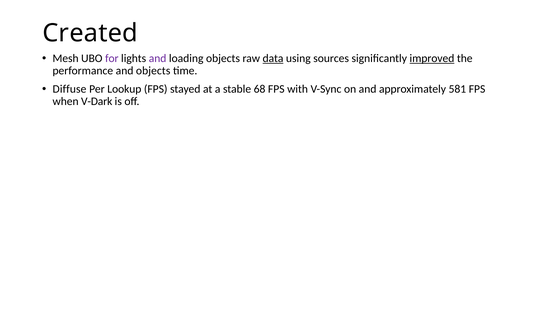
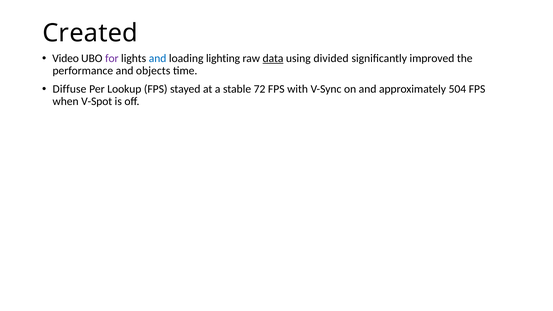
Mesh: Mesh -> Video (66, 58)
and colour: purple -> blue (158, 58)
loading objects: objects -> lighting (223, 58)
sources: sources -> divided (331, 58)
improved underline: present -> none (432, 58)
68: 68 -> 72 (260, 89)
581: 581 -> 504 (457, 89)
V-Dark: V-Dark -> V-Spot (97, 101)
